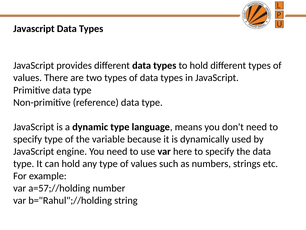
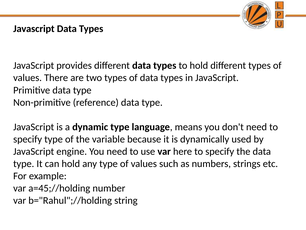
a=57;//holding: a=57;//holding -> a=45;//holding (59, 188)
